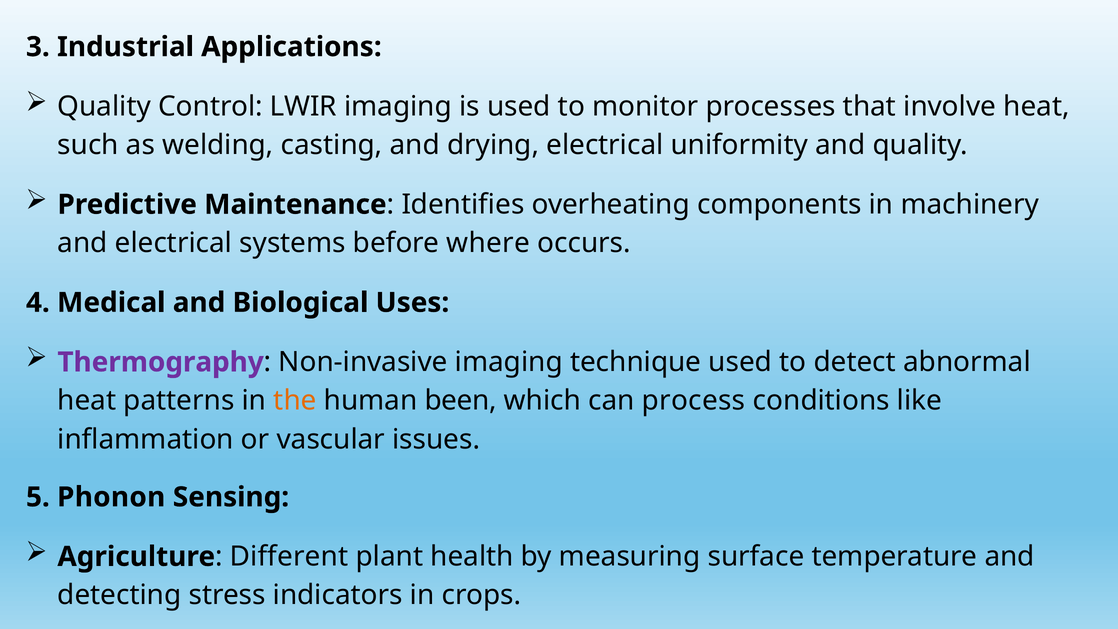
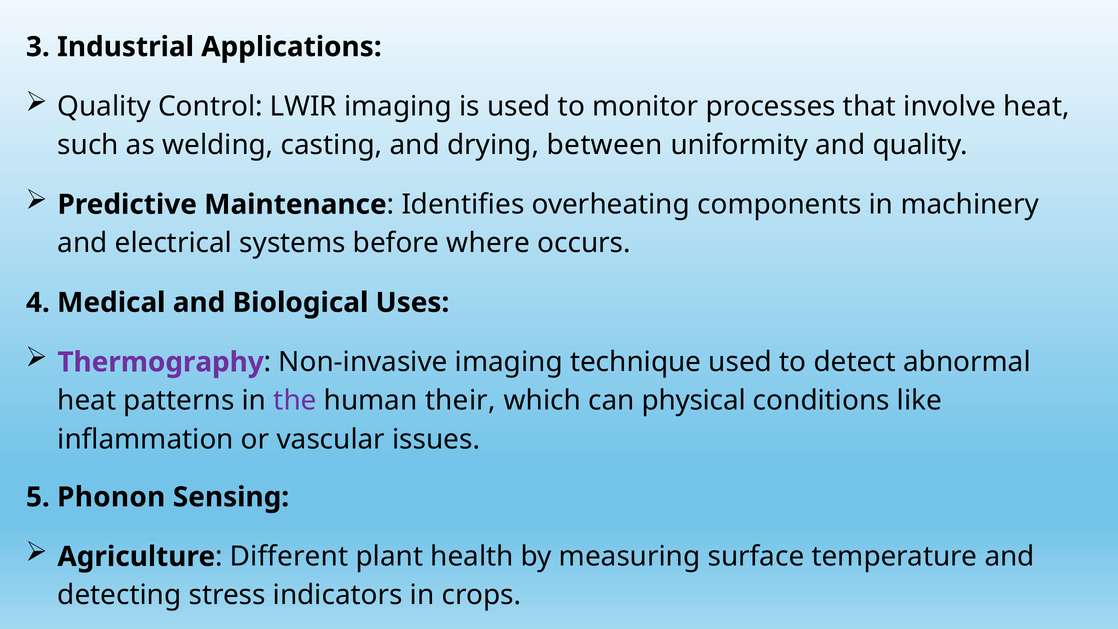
drying electrical: electrical -> between (605, 145)
the colour: orange -> purple (295, 401)
been: been -> their (460, 401)
process: process -> physical (694, 401)
